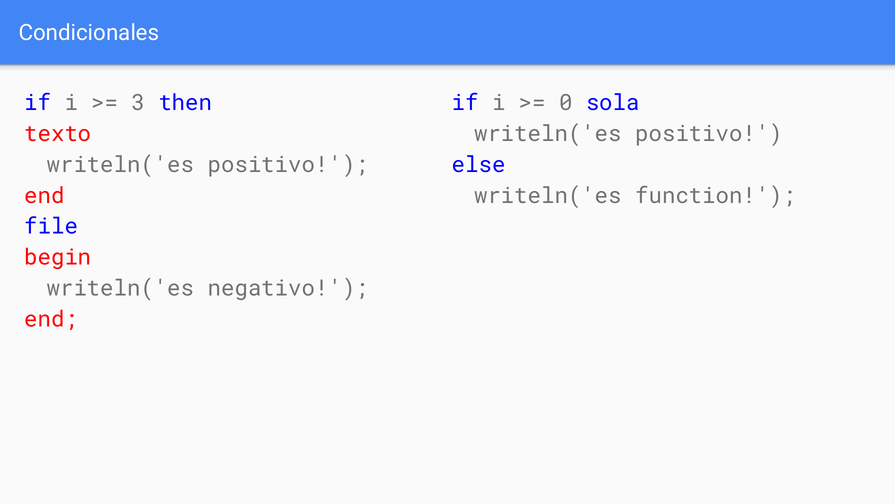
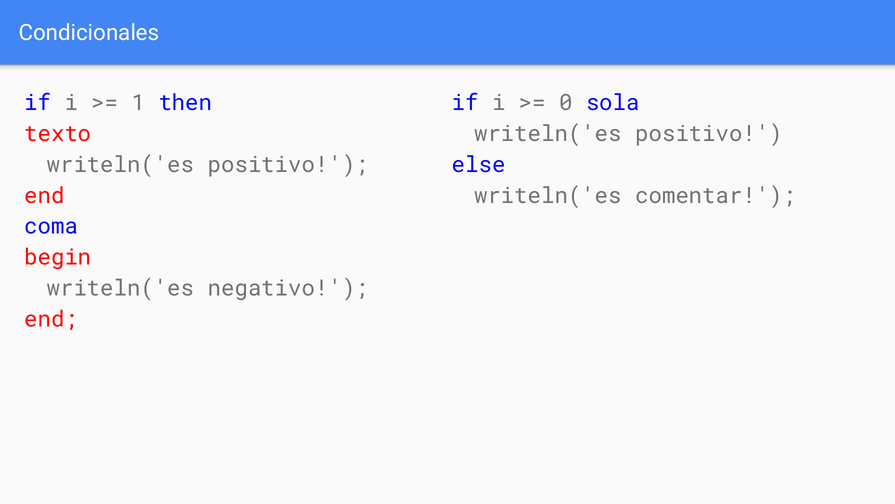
3: 3 -> 1 (138, 103)
function: function -> comentar (716, 195)
file: file -> coma (51, 226)
